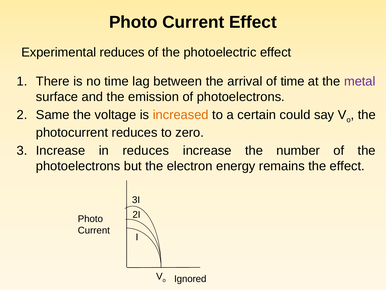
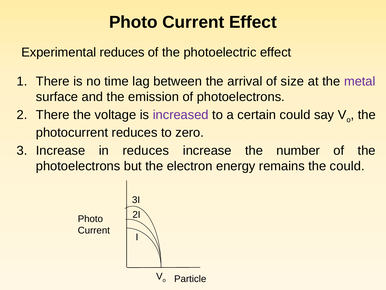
of time: time -> size (292, 81)
Same: Same -> There (53, 115)
increased colour: orange -> purple (181, 115)
the effect: effect -> could (347, 166)
Ignored: Ignored -> Particle (190, 279)
